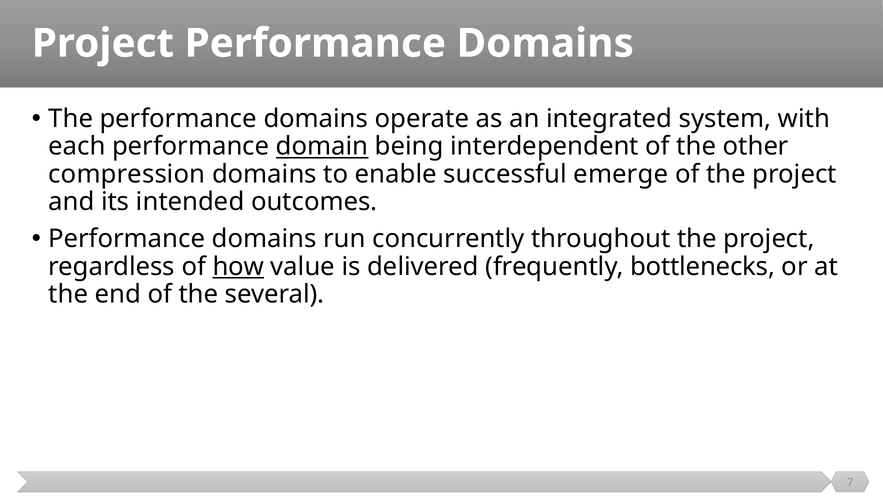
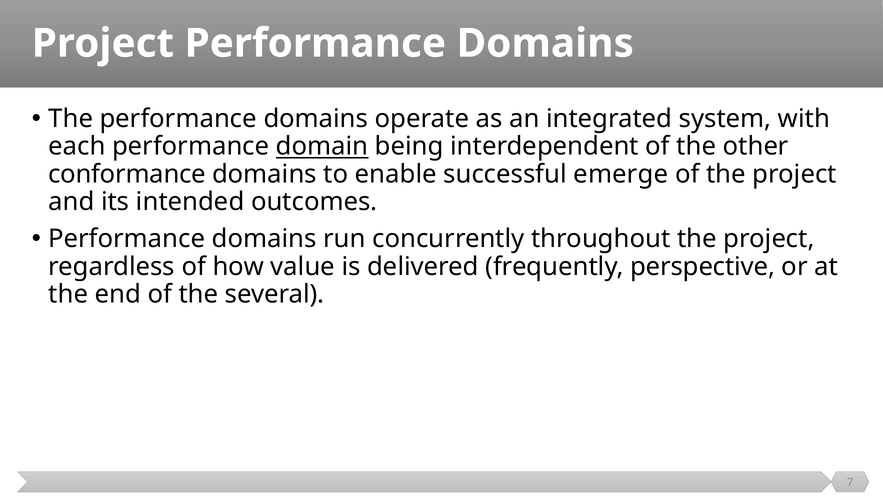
compression: compression -> conformance (127, 174)
how underline: present -> none (238, 267)
bottlenecks: bottlenecks -> perspective (703, 267)
